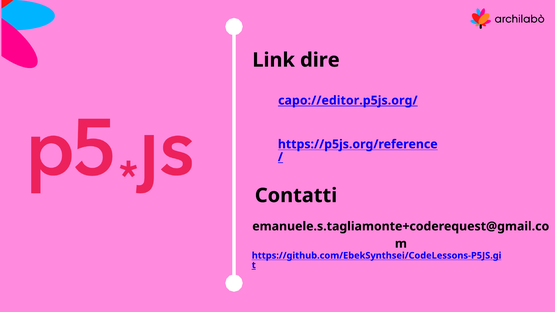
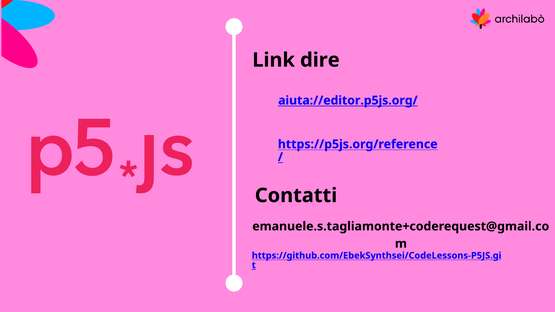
capo://editor.p5js.org/: capo://editor.p5js.org/ -> aiuta://editor.p5js.org/ (348, 101)
